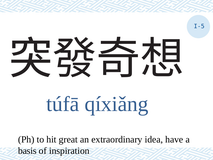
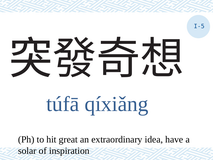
basis: basis -> solar (27, 151)
